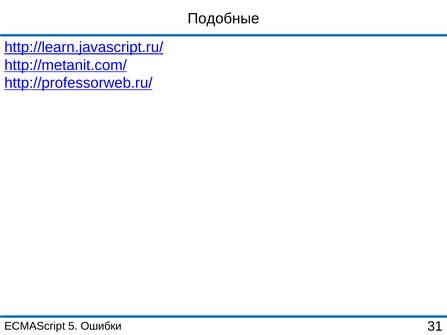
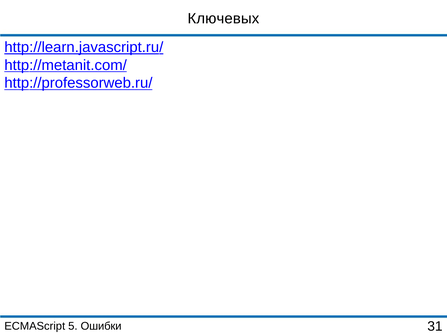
Подобные: Подобные -> Ключевых (223, 19)
